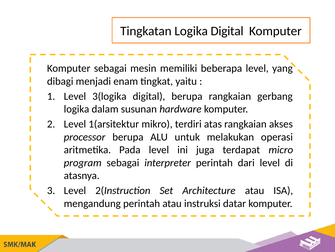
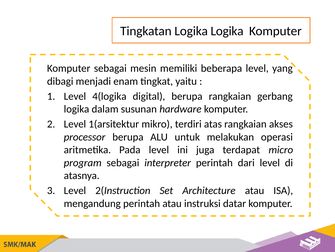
Logika Digital: Digital -> Logika (227, 31)
3(logika: 3(logika -> 4(logika (109, 96)
